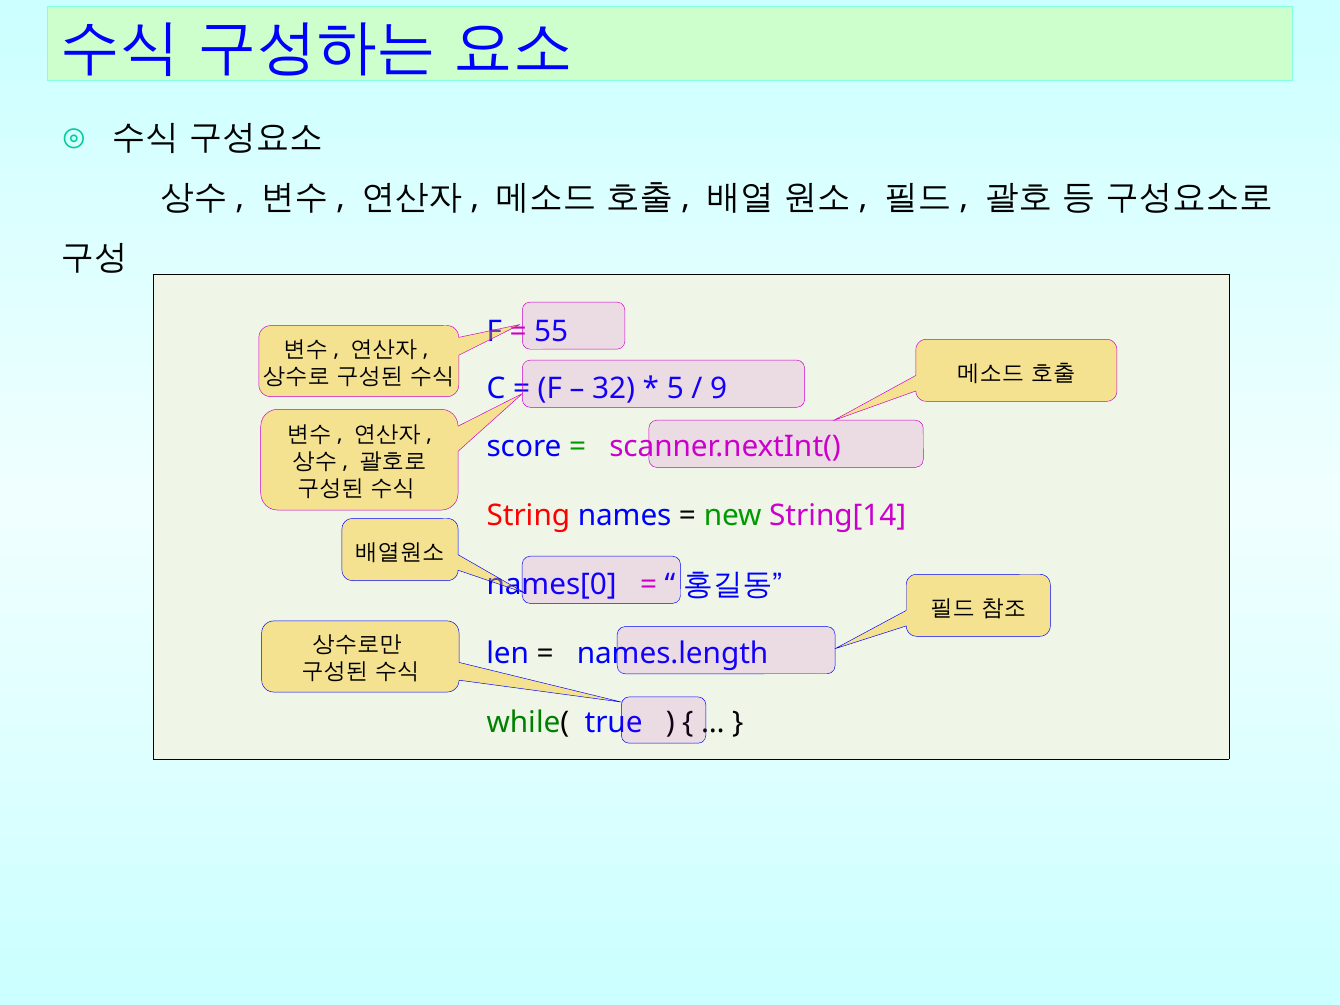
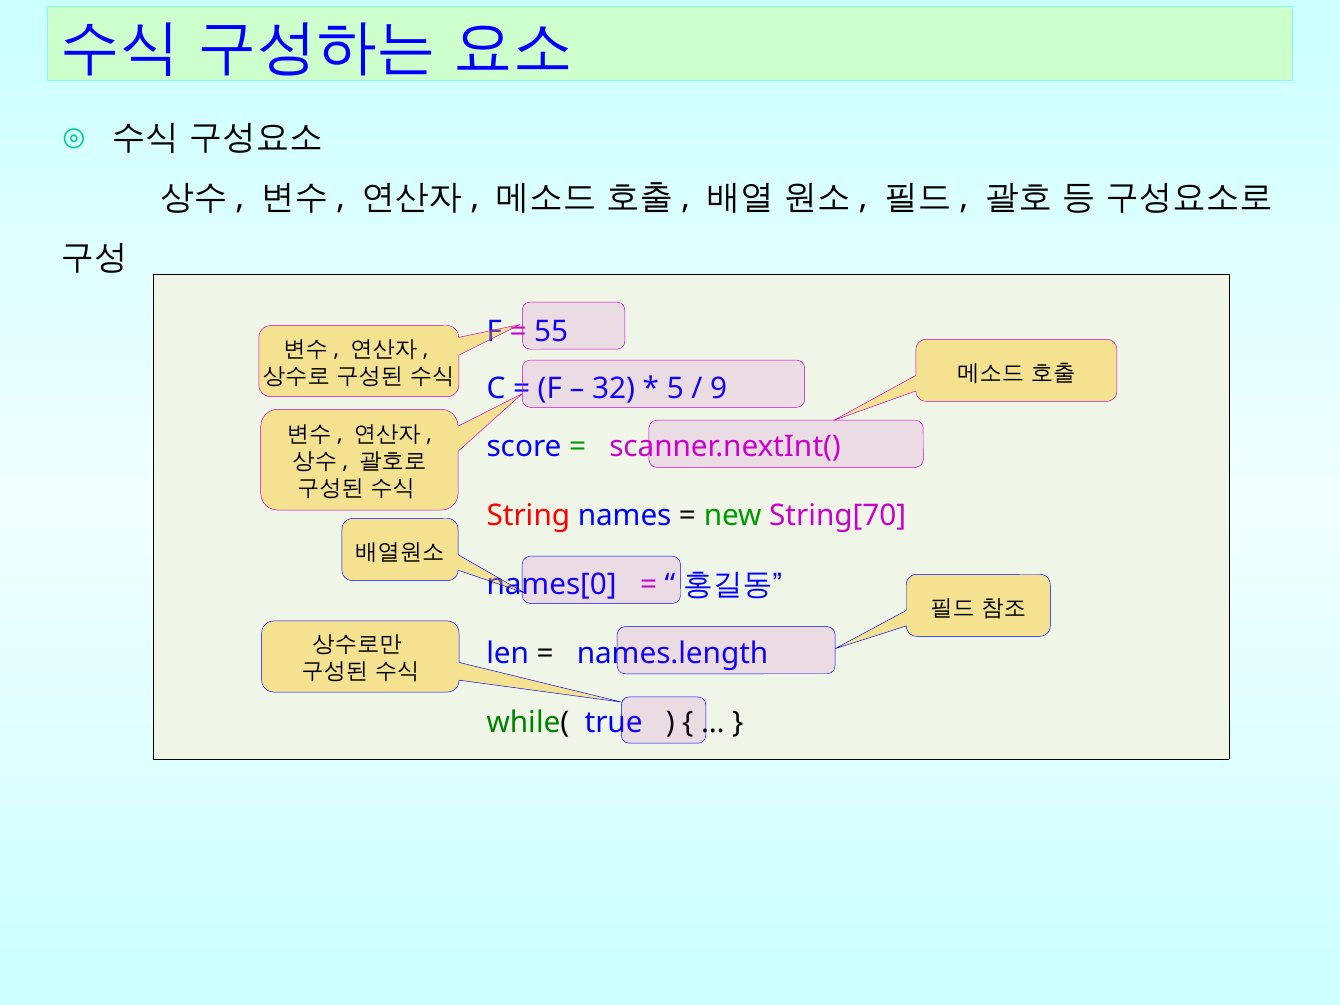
String[14: String[14 -> String[70 (838, 516)
